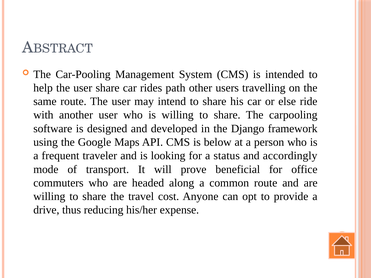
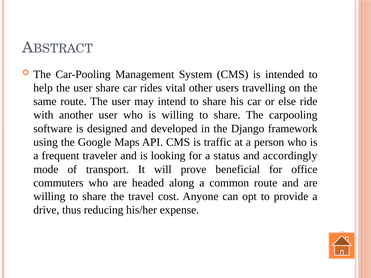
path: path -> vital (176, 88)
below: below -> traffic (218, 142)
